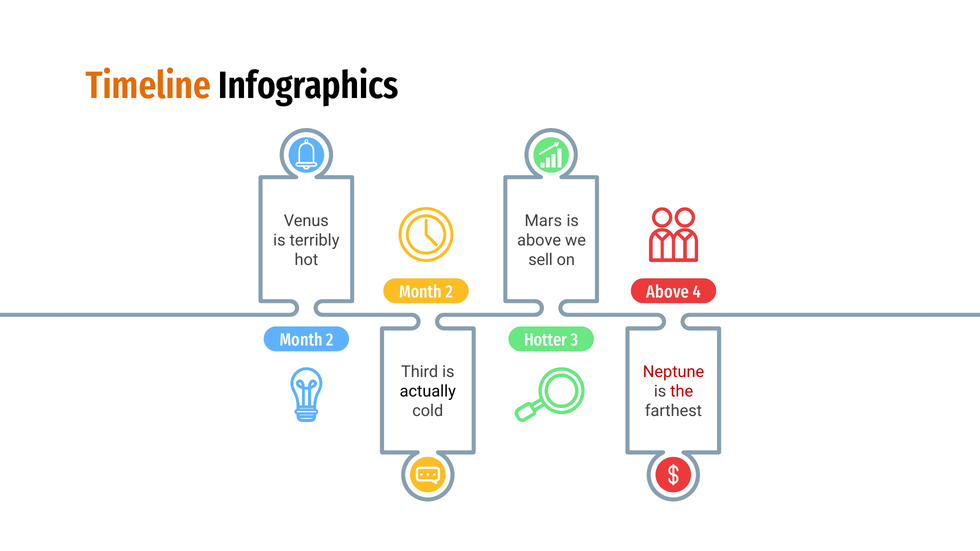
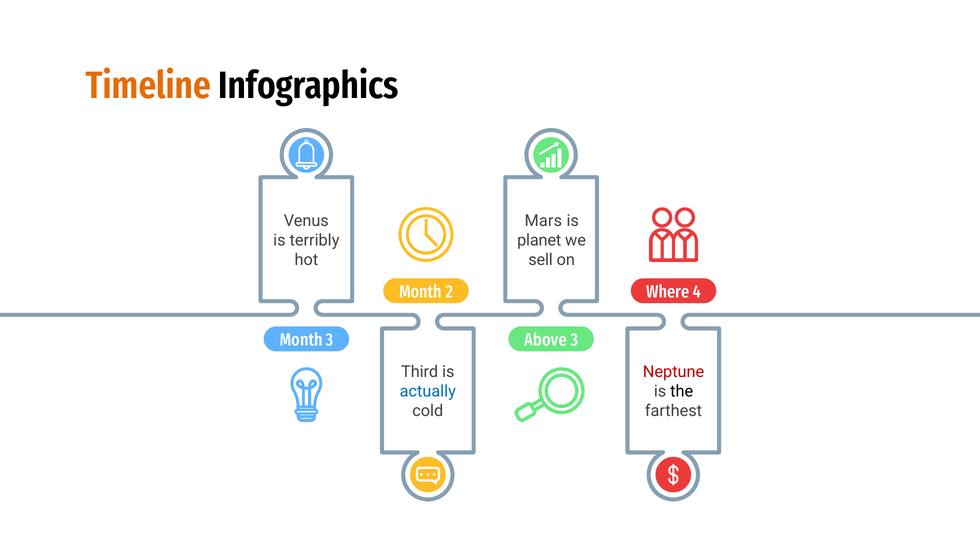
above: above -> planet (539, 240)
Above: Above -> Where (668, 292)
2: 2 -> 3 (330, 340)
Hotter: Hotter -> Above (546, 340)
actually colour: black -> blue (428, 392)
the colour: red -> black (682, 392)
